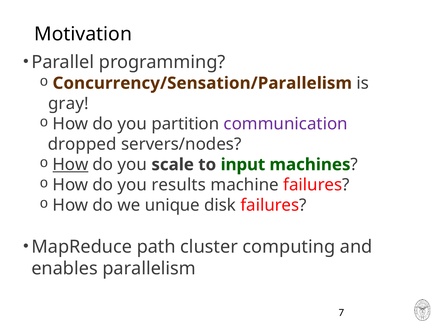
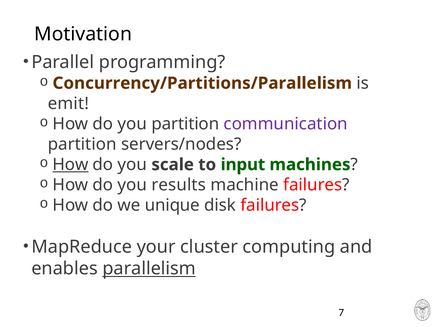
Concurrency/Sensation/Parallelism: Concurrency/Sensation/Parallelism -> Concurrency/Partitions/Parallelism (202, 83)
gray: gray -> emit (68, 104)
dropped: dropped -> partition (82, 144)
path: path -> your (156, 247)
parallelism underline: none -> present (149, 269)
